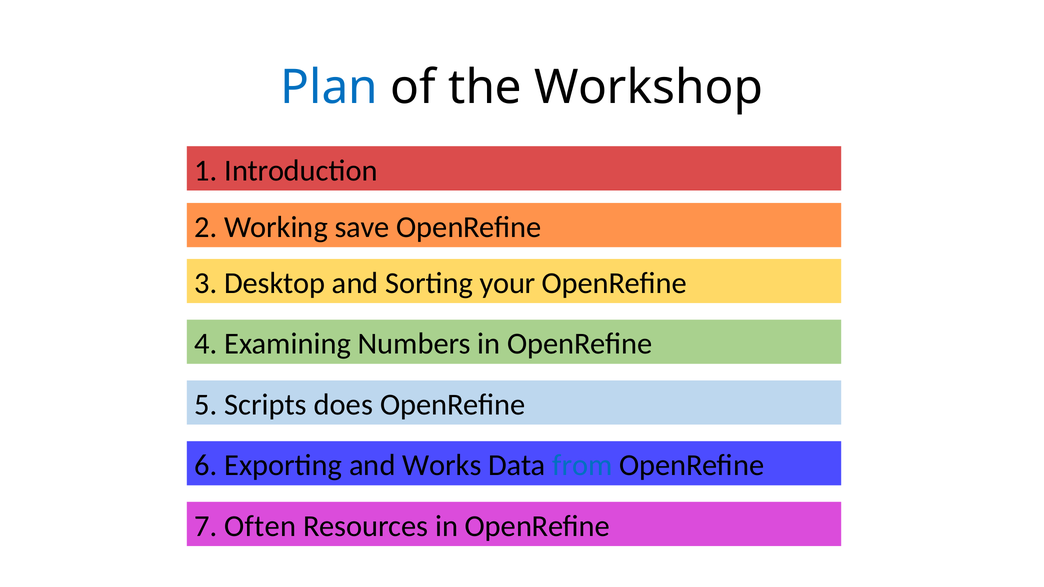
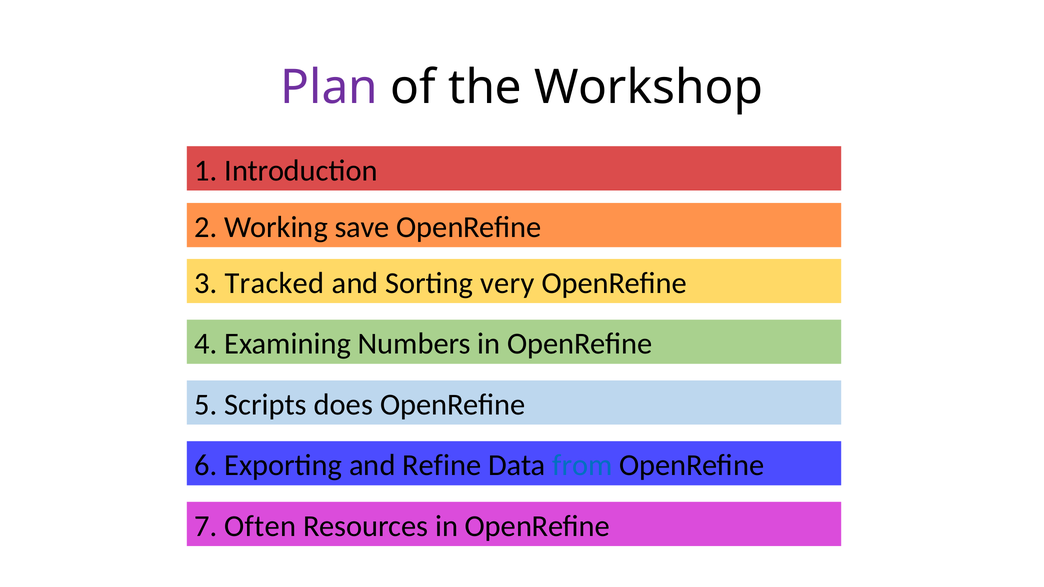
Plan colour: blue -> purple (329, 88)
Desktop: Desktop -> Tracked (275, 283)
your: your -> very (507, 283)
Works: Works -> Refine (442, 466)
